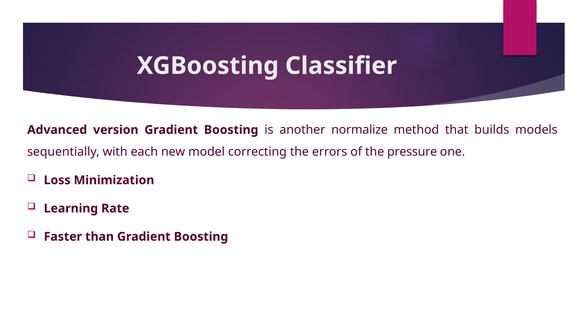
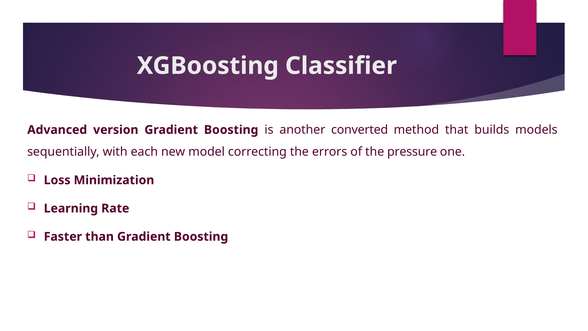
normalize: normalize -> converted (360, 130)
